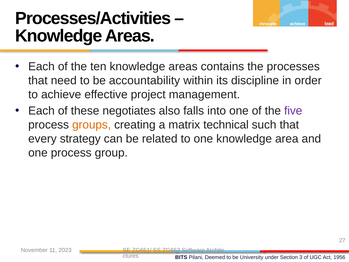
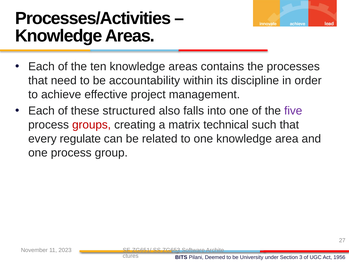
negotiates: negotiates -> structured (129, 111)
groups colour: orange -> red (92, 125)
strategy: strategy -> regulate (80, 139)
